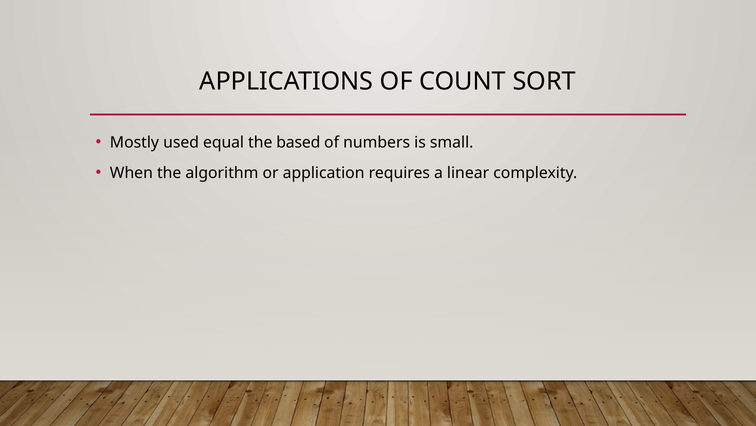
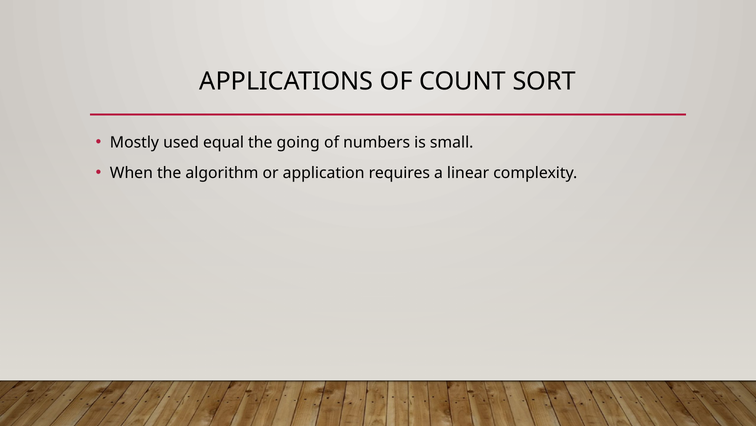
based: based -> going (298, 142)
